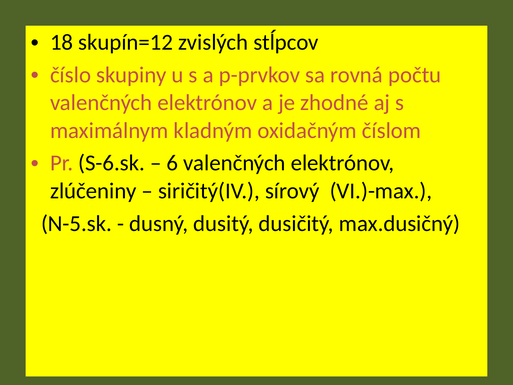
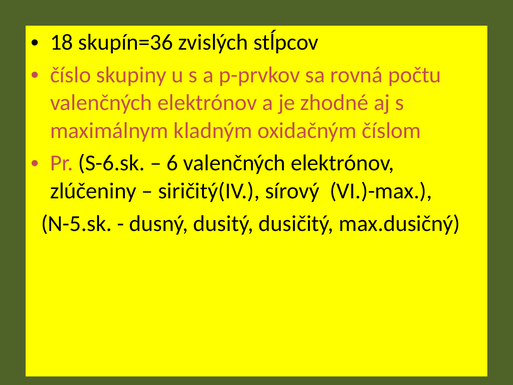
skupín=12: skupín=12 -> skupín=36 (126, 42)
